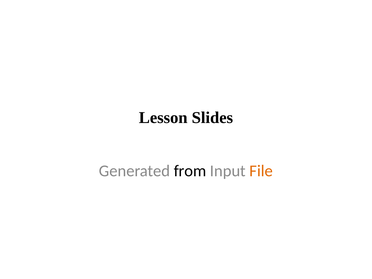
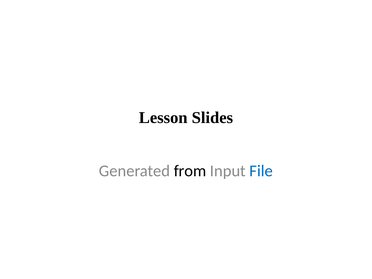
File colour: orange -> blue (261, 171)
